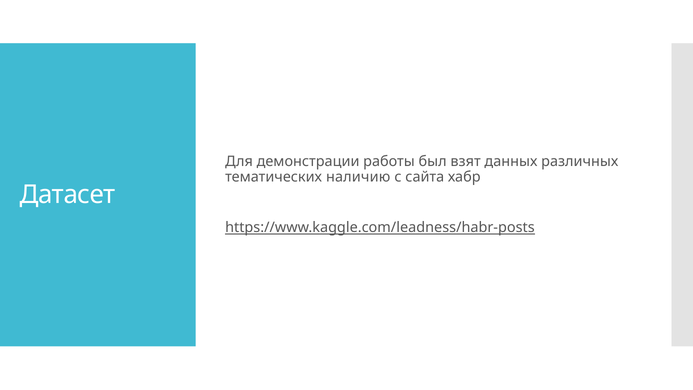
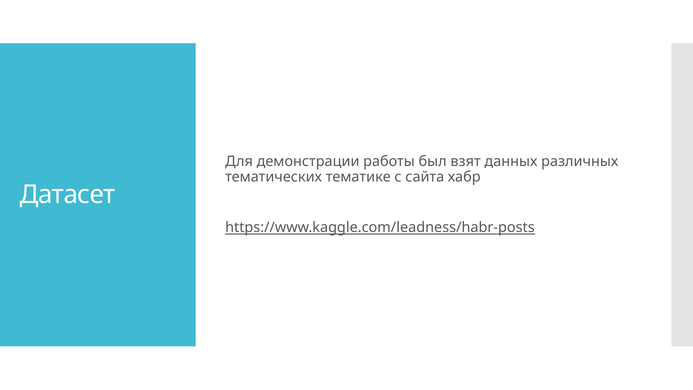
наличию: наличию -> тематике (358, 177)
